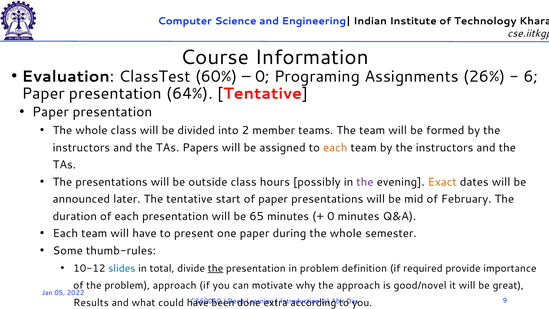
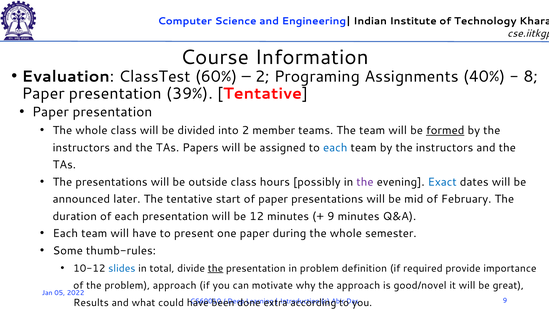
0: 0 -> 2 (262, 76)
26%: 26% -> 40% (484, 76)
6: 6 -> 8 (531, 76)
64%: 64% -> 39% (190, 94)
formed underline: none -> present (445, 130)
each colour: orange -> blue (335, 148)
Exact colour: orange -> blue (442, 182)
65: 65 -> 12 (257, 216)
0: 0 -> 9 (331, 216)
